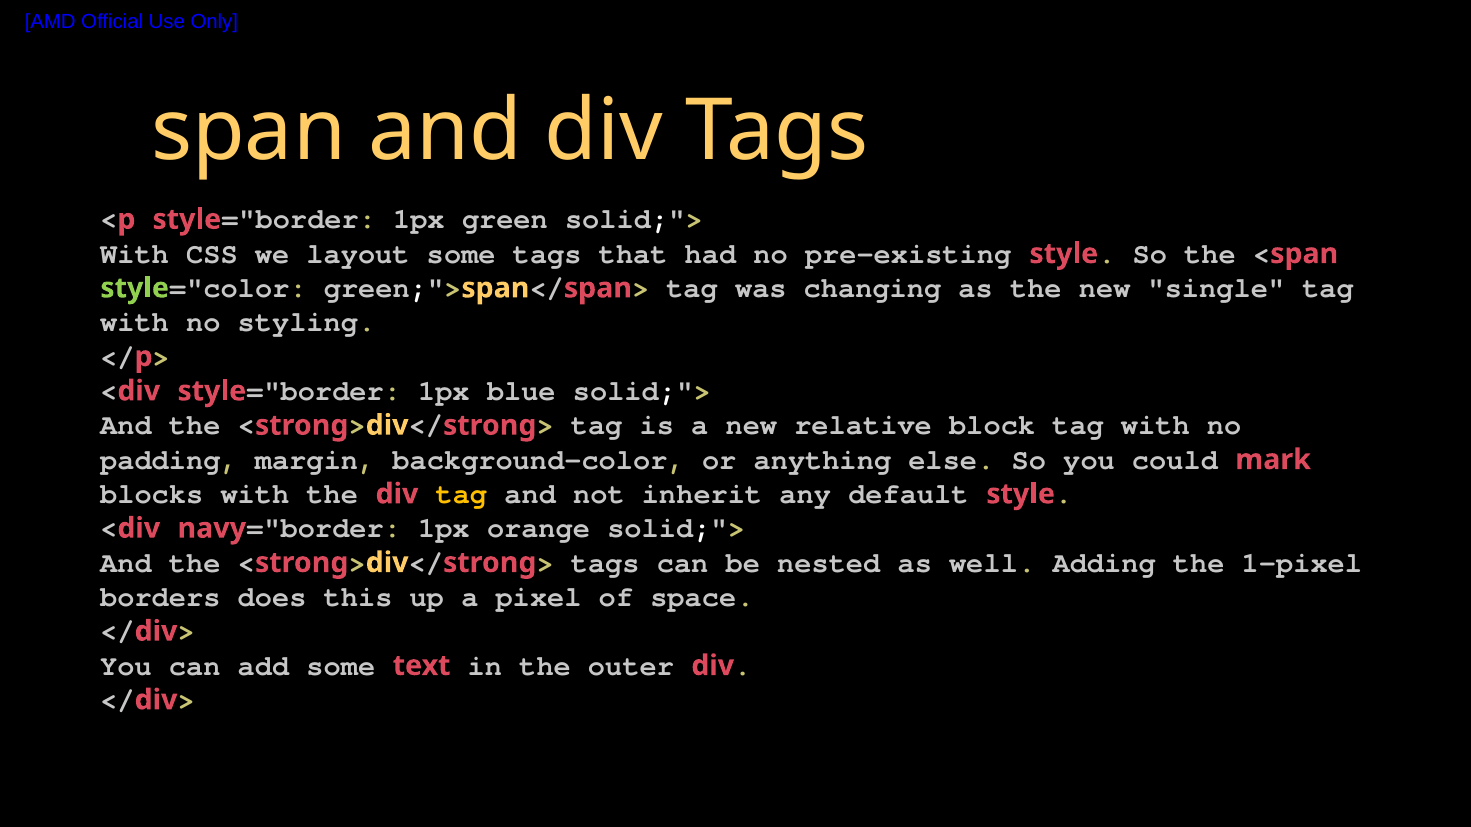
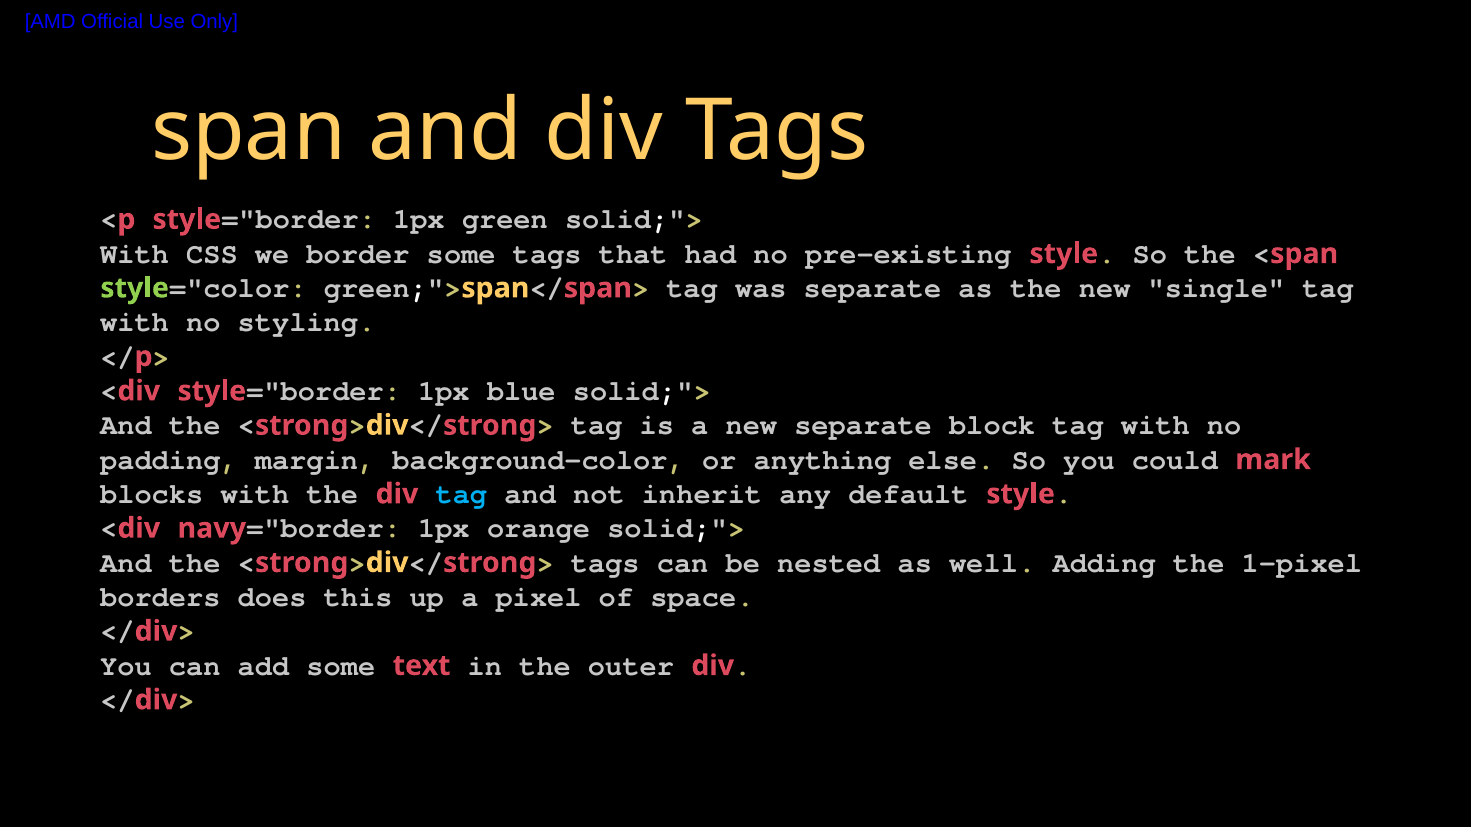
layout: layout -> border (358, 254)
was changing: changing -> separate (873, 288)
new relative: relative -> separate (863, 426)
tag colour: yellow -> light blue (461, 494)
